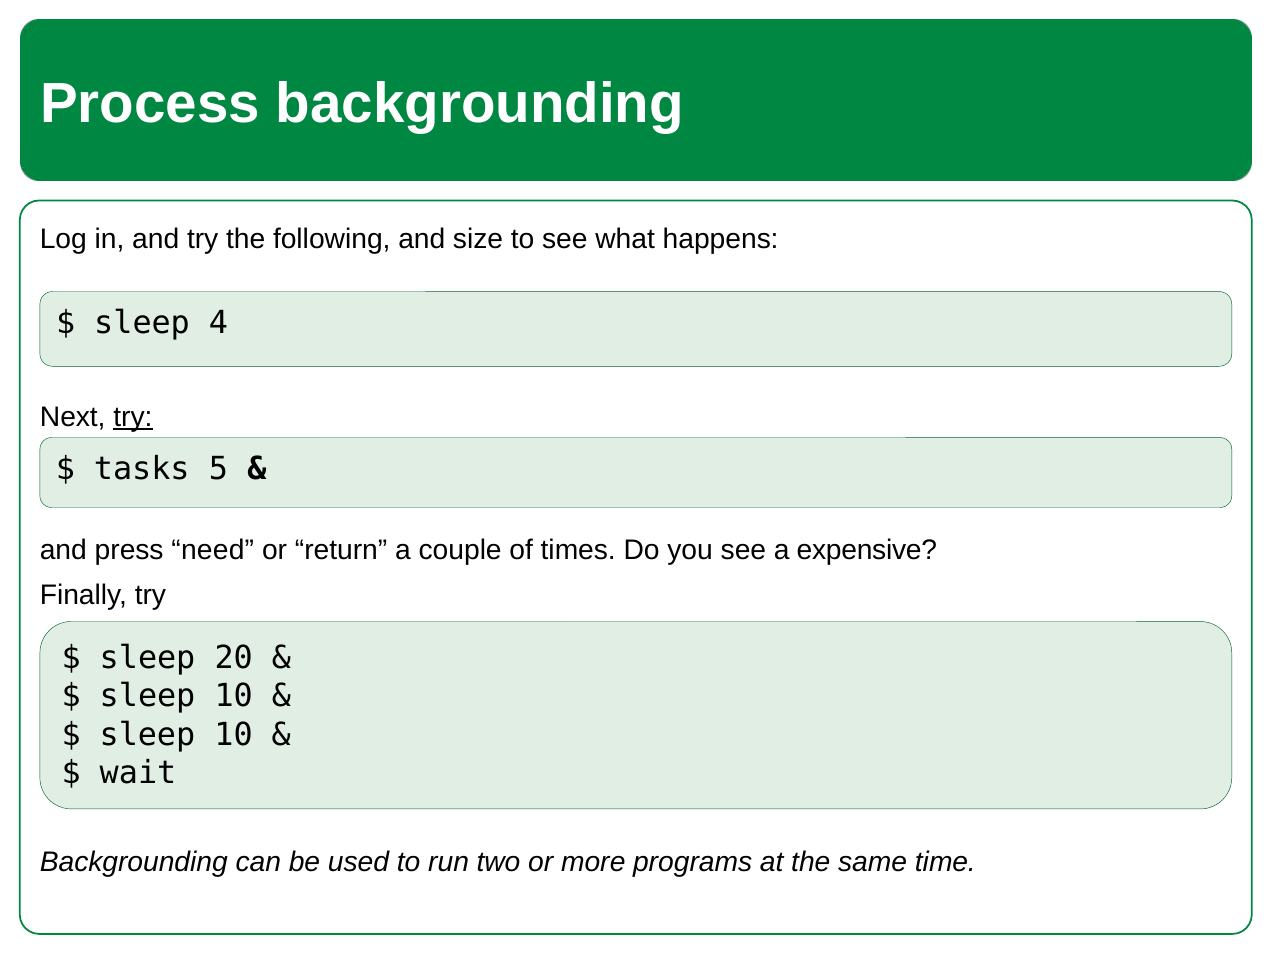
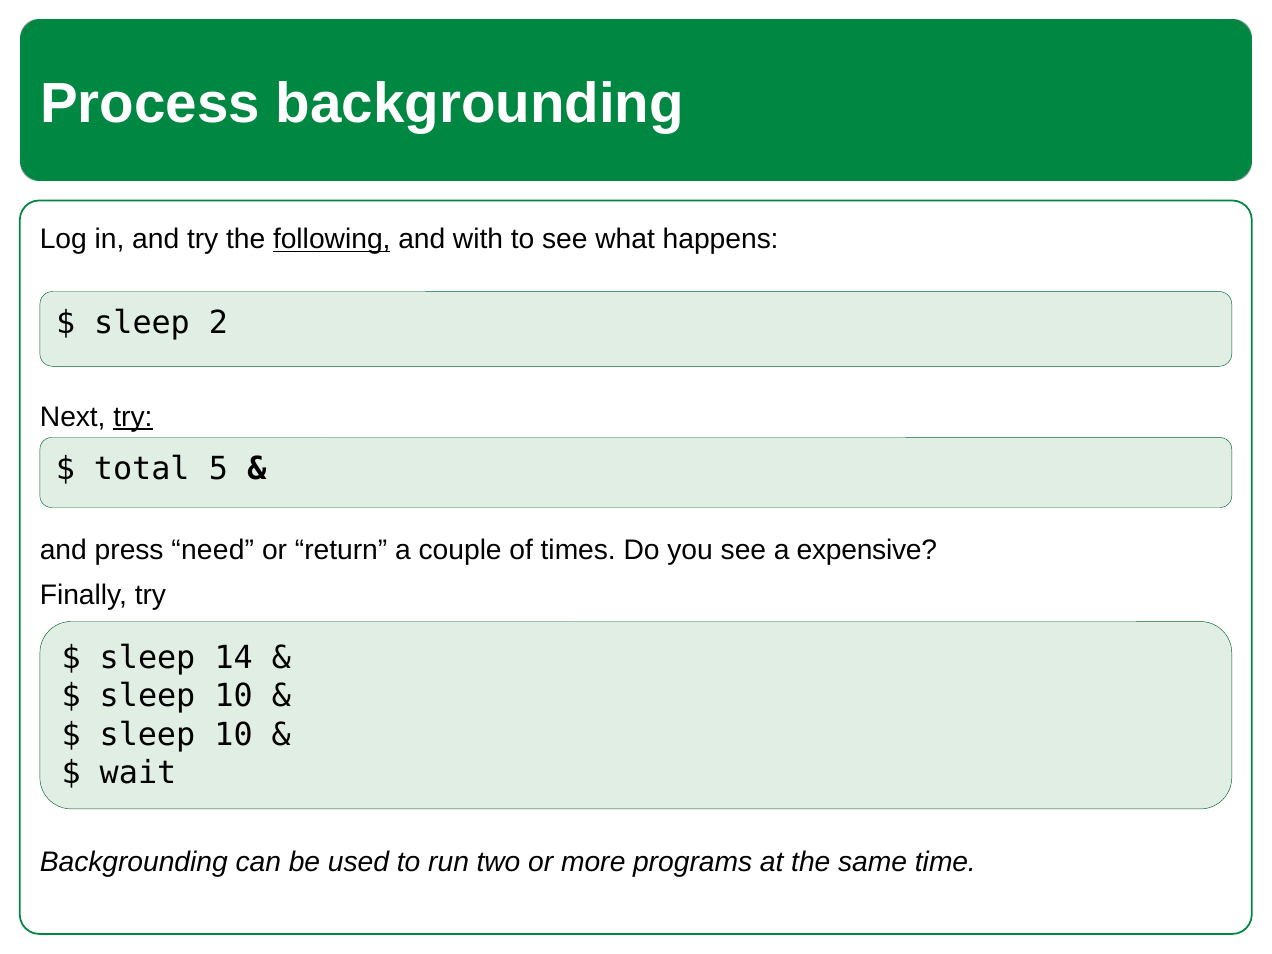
following underline: none -> present (332, 239)
size: size -> with (478, 239)
4: 4 -> 2 (219, 323)
tasks: tasks -> total (142, 469)
20: 20 -> 14 (234, 658)
